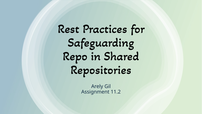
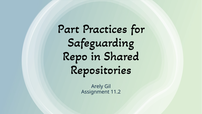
Rest: Rest -> Part (68, 29)
